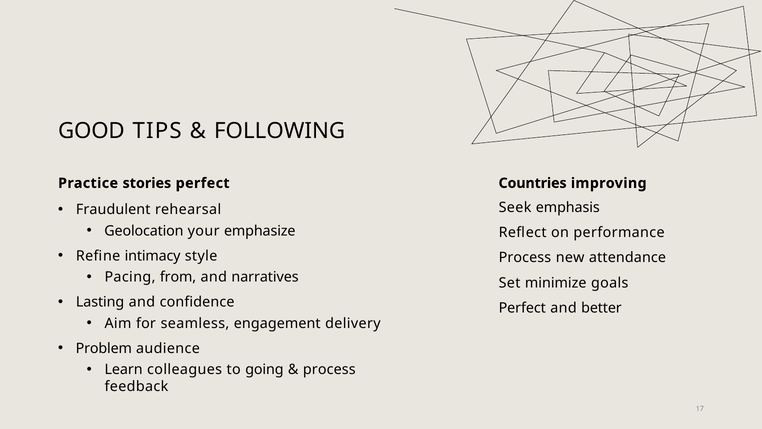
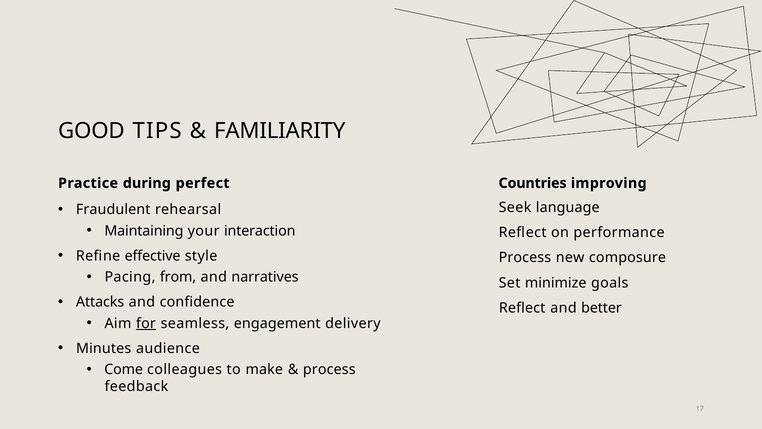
FOLLOWING: FOLLOWING -> FAMILIARITY (280, 131)
stories: stories -> during (147, 183)
emphasis: emphasis -> language (568, 207)
Geolocation: Geolocation -> Maintaining (144, 231)
emphasize: emphasize -> interaction (260, 231)
intimacy: intimacy -> effective (153, 256)
attendance: attendance -> composure (628, 258)
Lasting: Lasting -> Attacks (100, 302)
Perfect: Perfect -> Reflect (522, 308)
for underline: none -> present (146, 323)
Problem: Problem -> Minutes (104, 348)
Learn: Learn -> Come (124, 369)
going: going -> make (264, 369)
